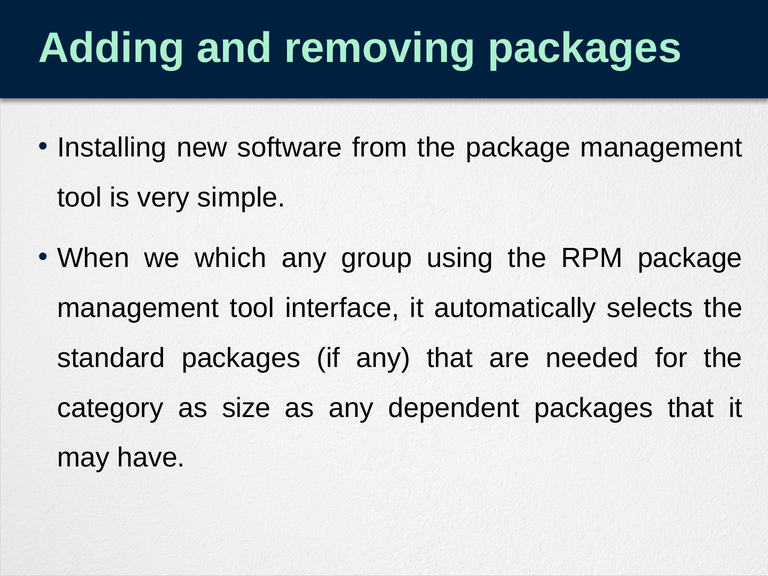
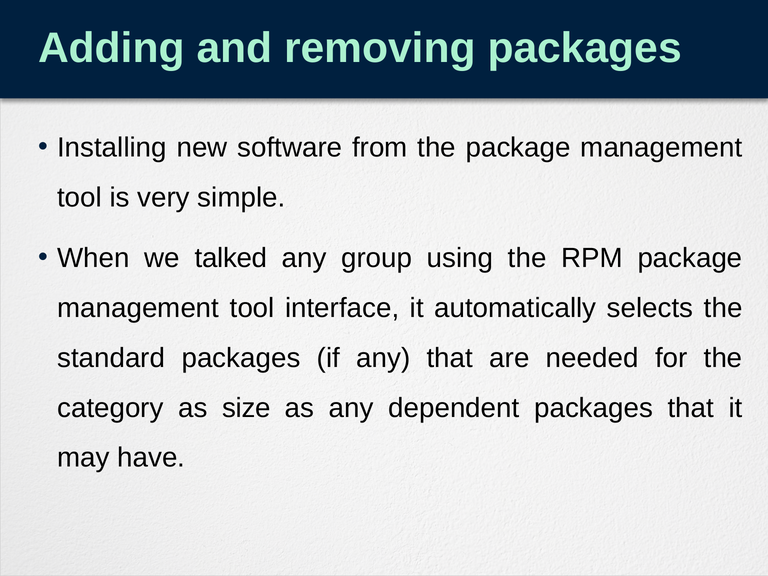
which: which -> talked (231, 258)
